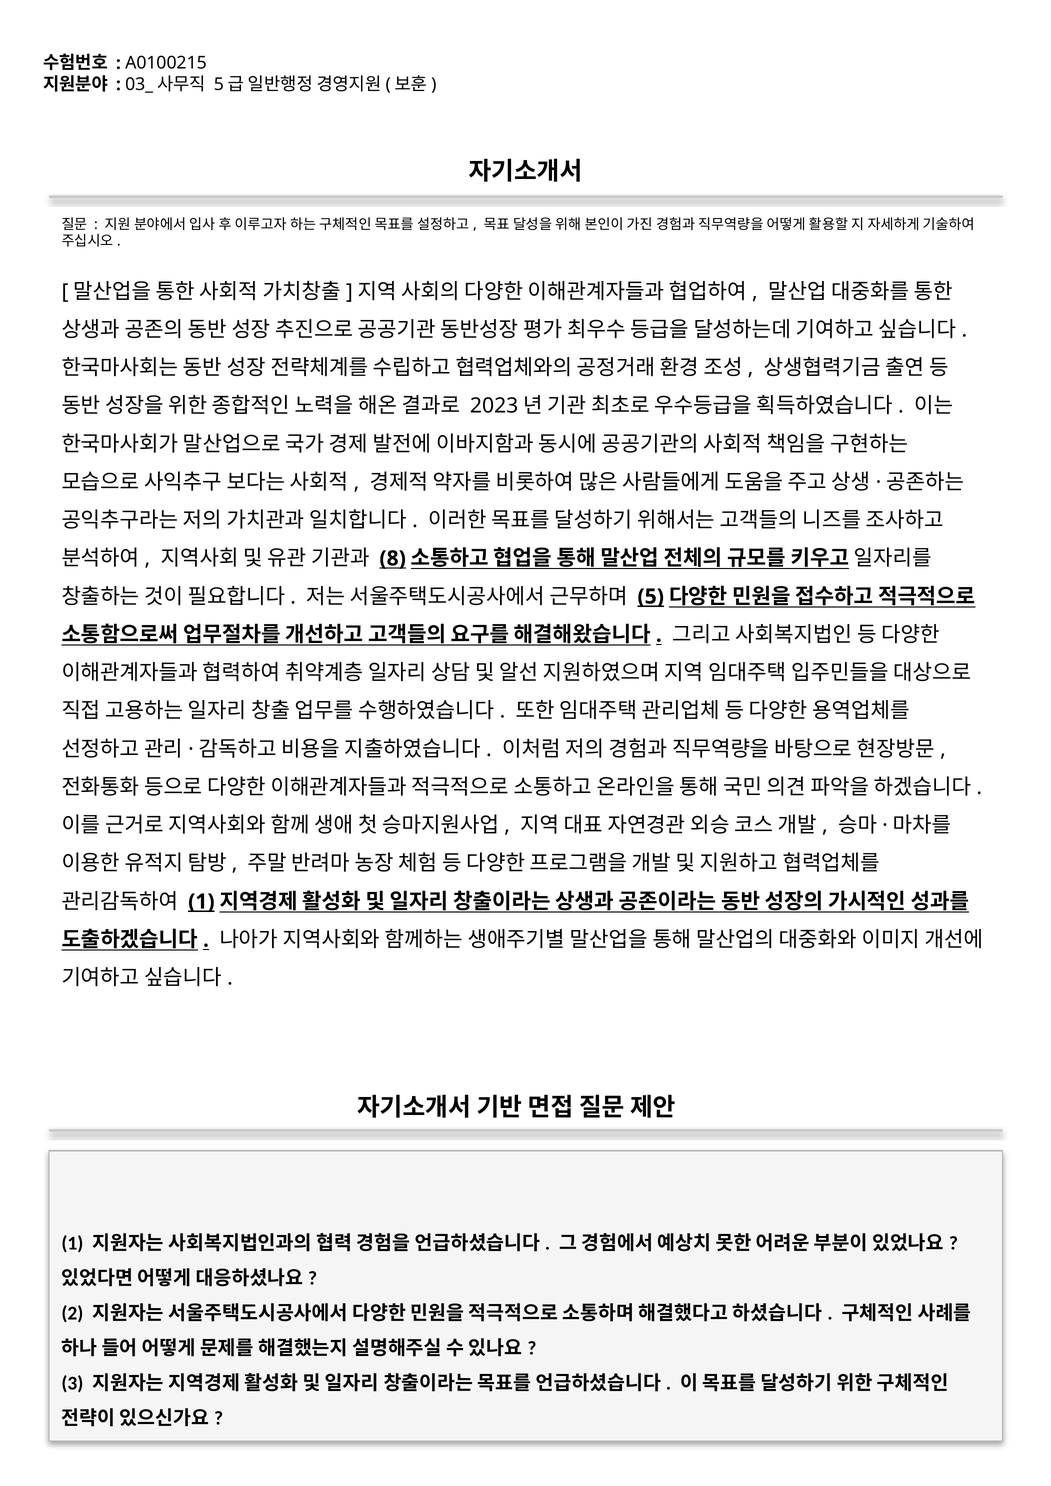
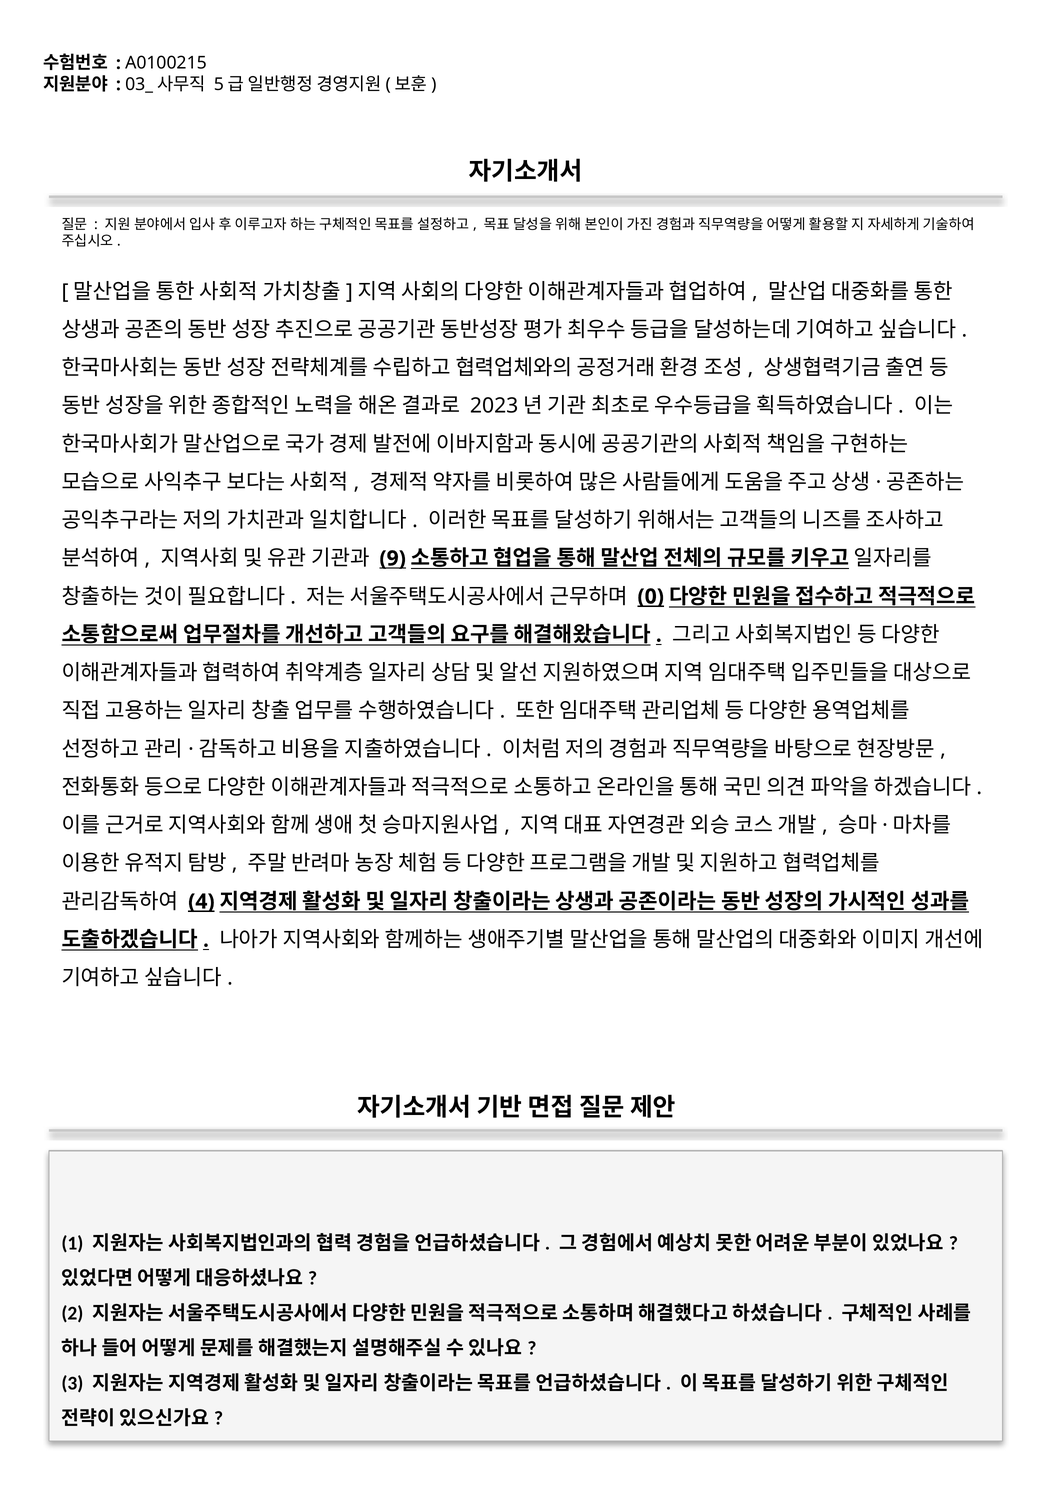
8: 8 -> 9 (393, 559)
5: 5 -> 0 (651, 597)
1: 1 -> 4 (201, 902)
